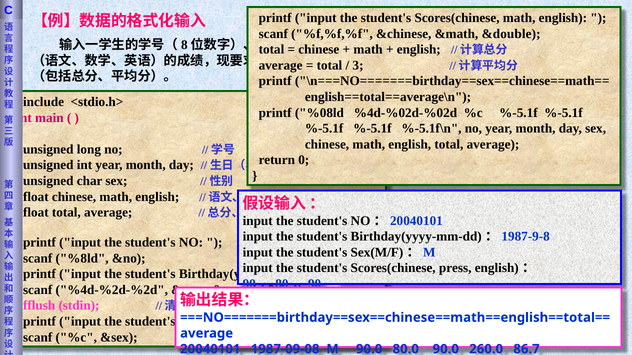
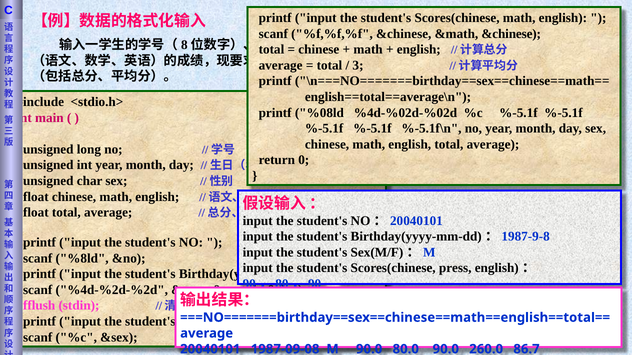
&math &double: &double -> &chinese (511, 34)
